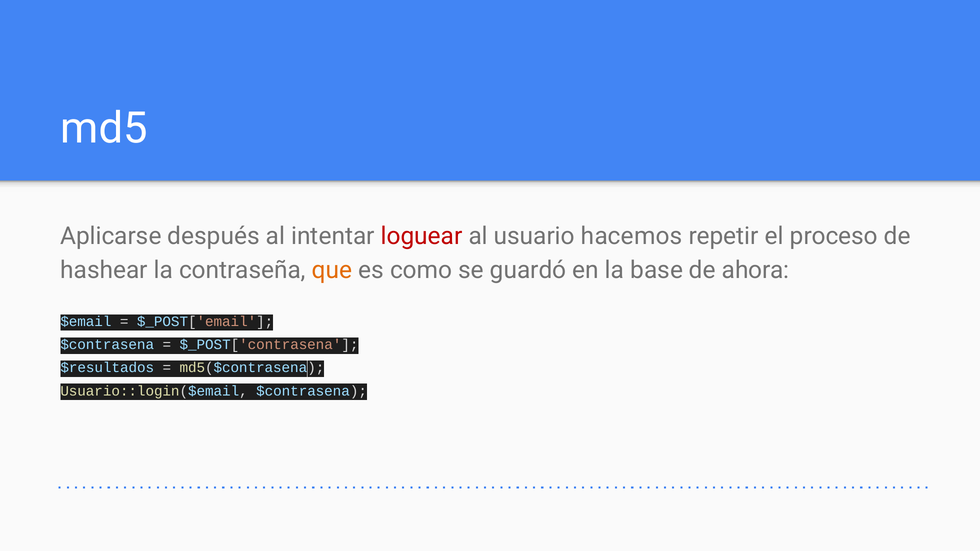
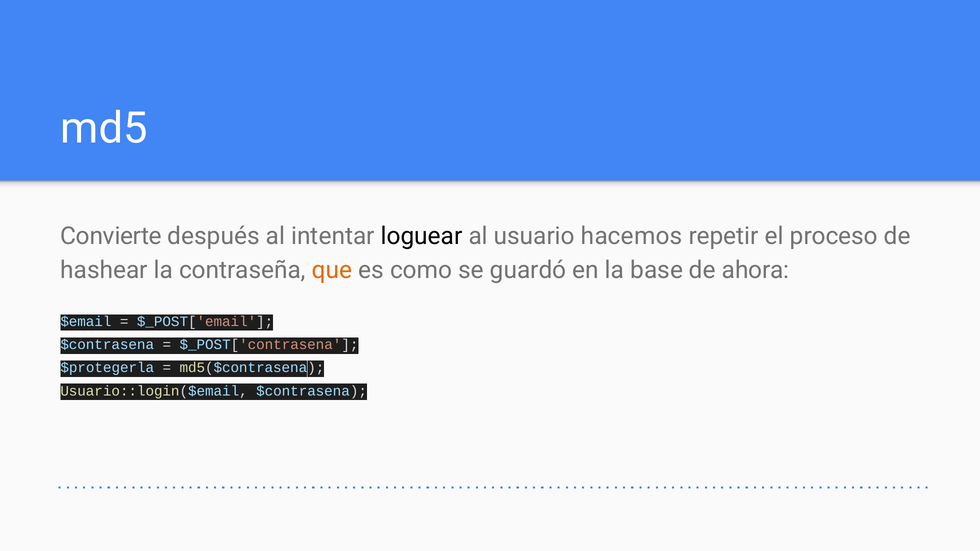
Aplicarse: Aplicarse -> Convierte (111, 236)
loguear colour: red -> black (422, 236)
$resultados: $resultados -> $protegerla (107, 368)
